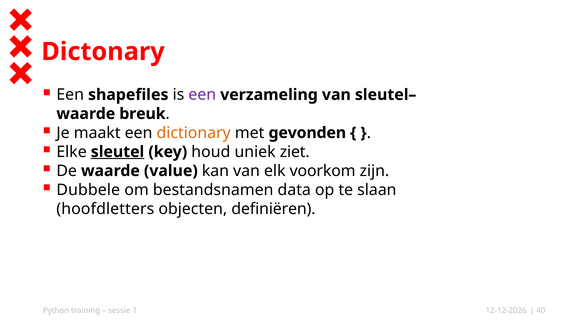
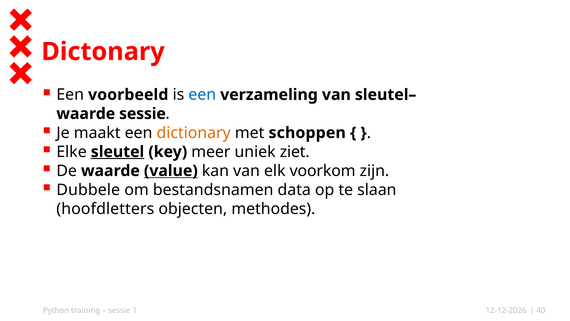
shapefiles: shapefiles -> voorbeeld (128, 95)
een colour: purple -> blue (202, 95)
waarde breuk: breuk -> sessie (142, 114)
gevonden: gevonden -> schoppen (307, 133)
houd: houd -> meer (211, 152)
value underline: none -> present (171, 171)
definiëren: definiëren -> methodes (273, 209)
